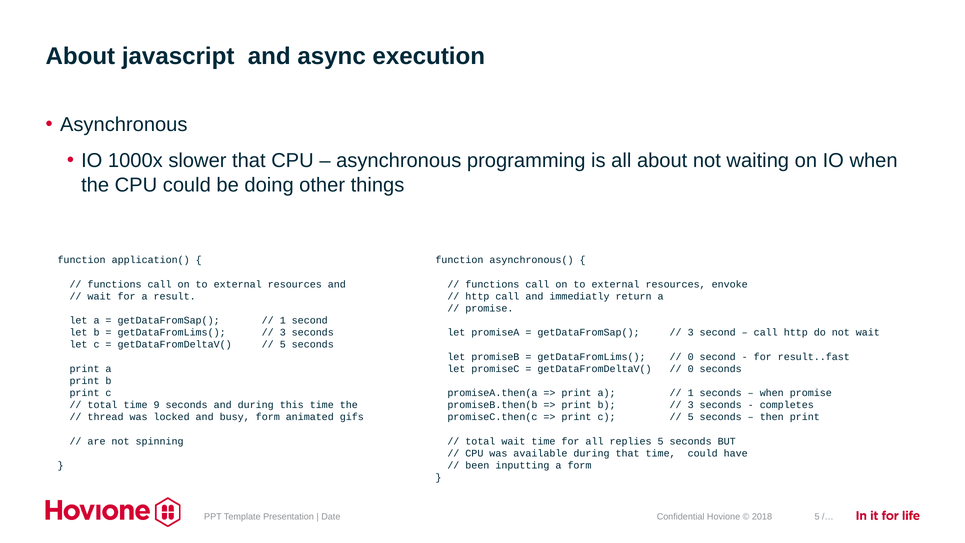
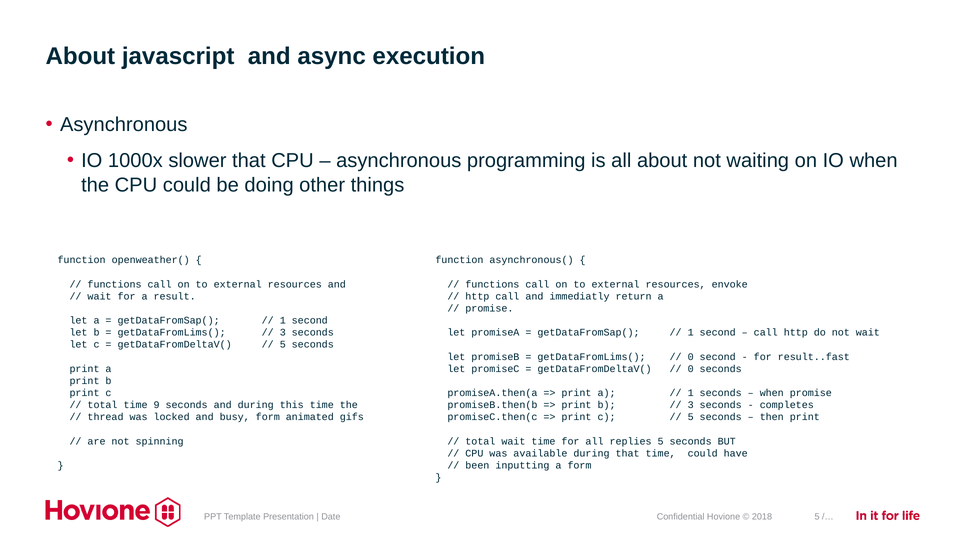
application(: application( -> openweather( (151, 260)
3: 3 -> 1 (691, 332)
